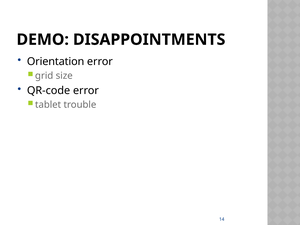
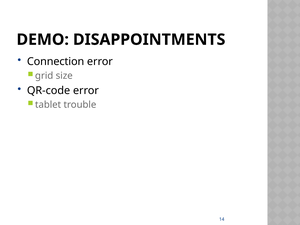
Orientation: Orientation -> Connection (56, 62)
